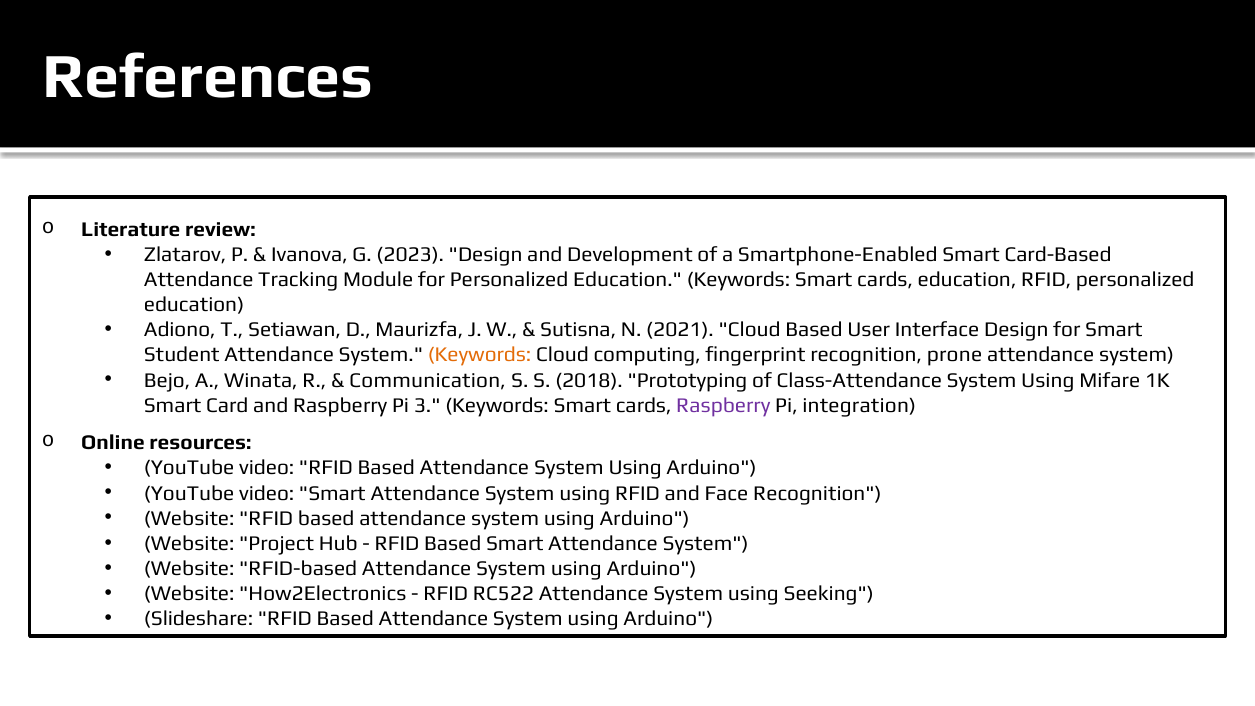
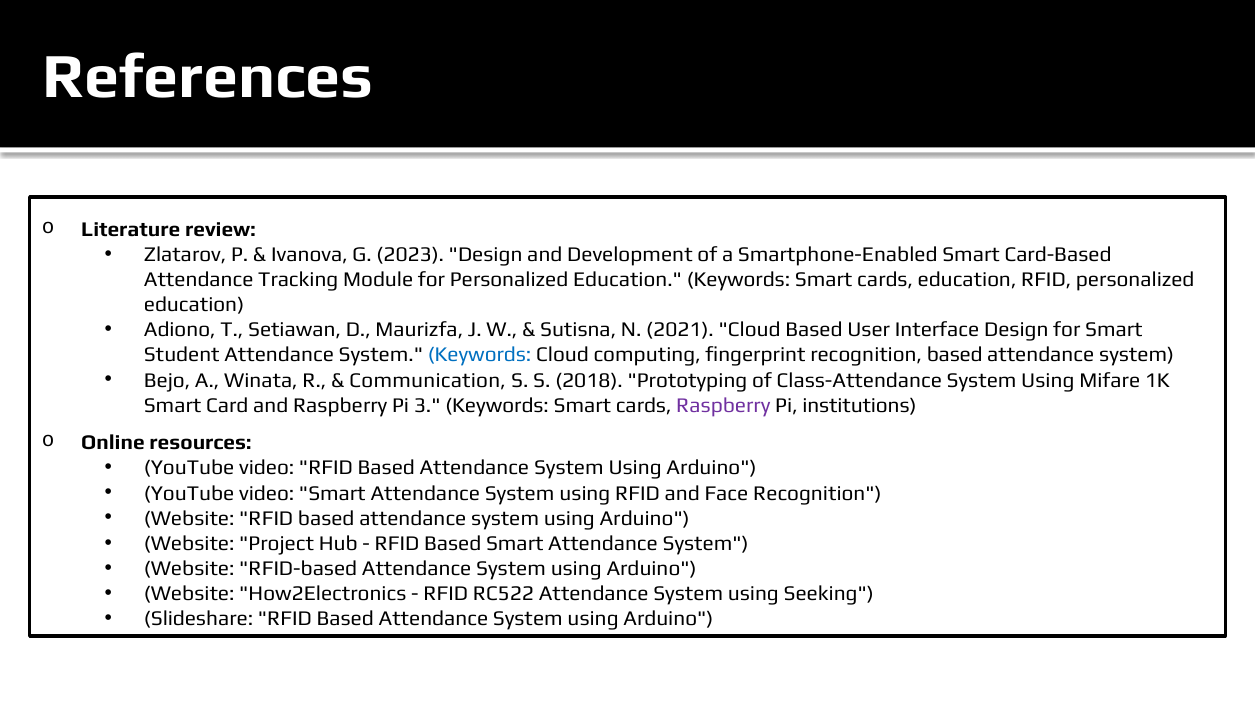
Keywords colour: orange -> blue (480, 355)
recognition prone: prone -> based (955, 355)
integration: integration -> institutions (859, 405)
